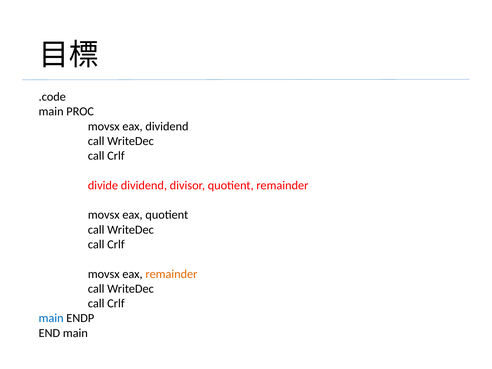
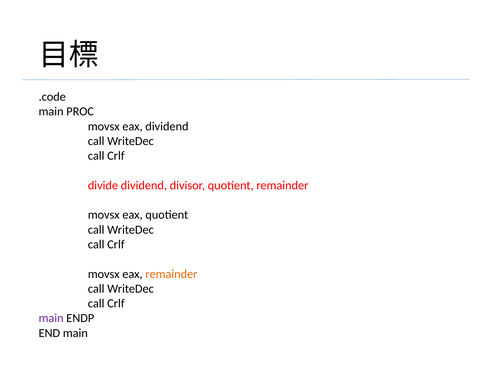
main colour: blue -> purple (51, 318)
